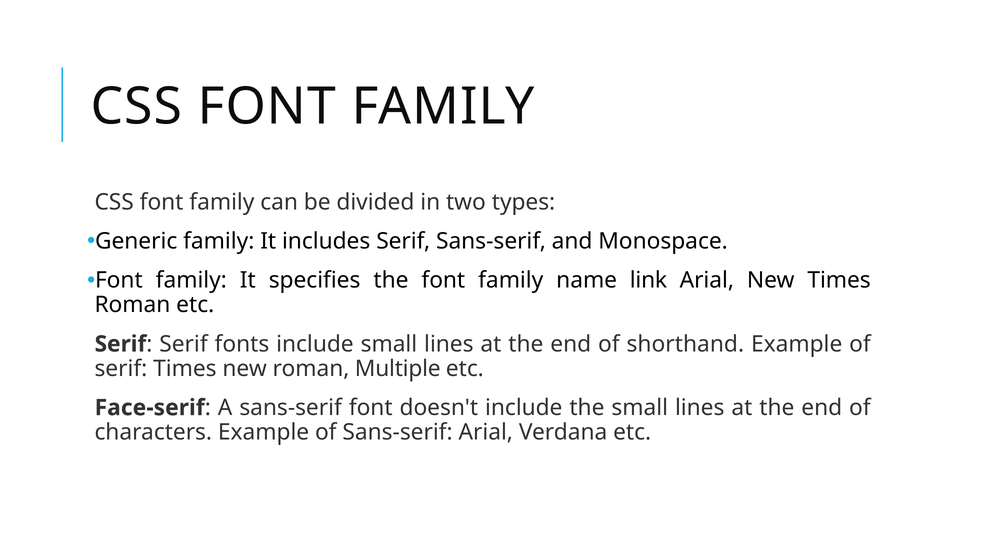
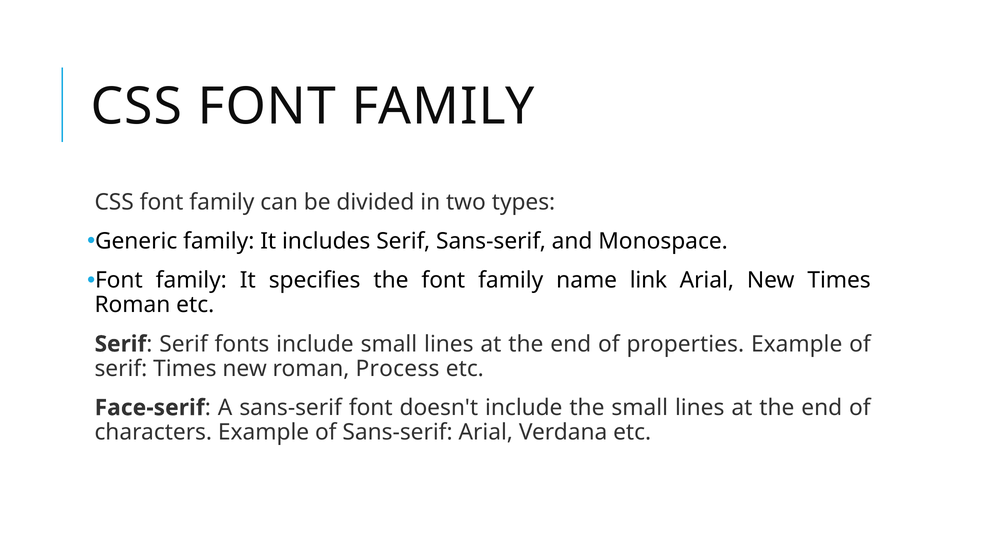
shorthand: shorthand -> properties (685, 344)
Multiple: Multiple -> Process (398, 368)
